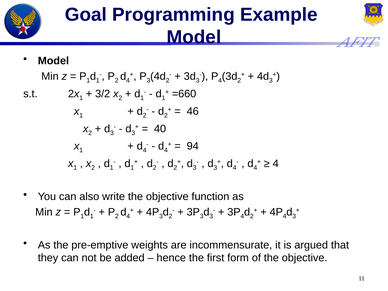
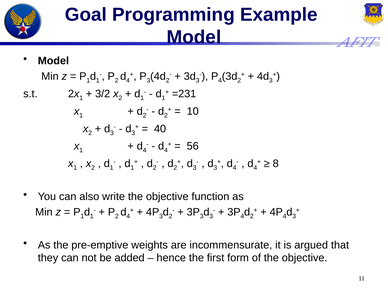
=660: =660 -> =231 (184, 94)
46: 46 -> 10 (193, 111)
94: 94 -> 56 (193, 146)
4: 4 -> 8 (276, 164)
